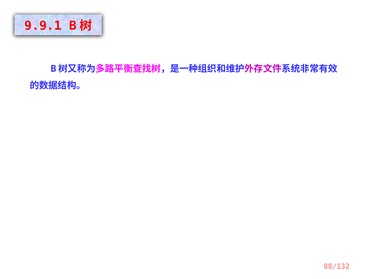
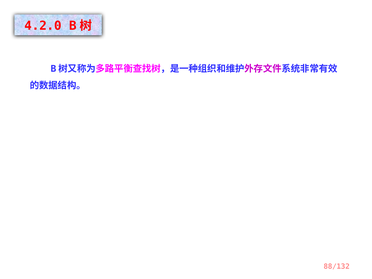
9.9.1: 9.9.1 -> 4.2.0 (43, 26)
